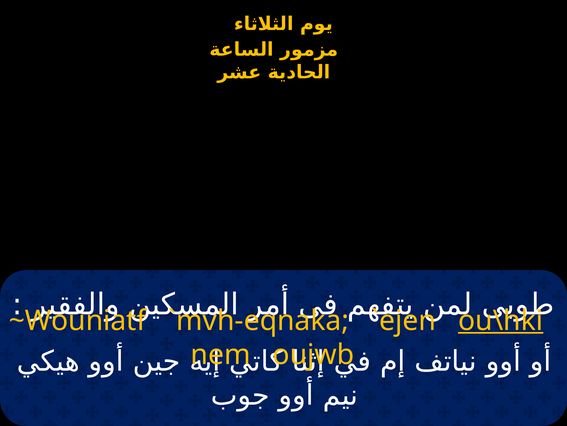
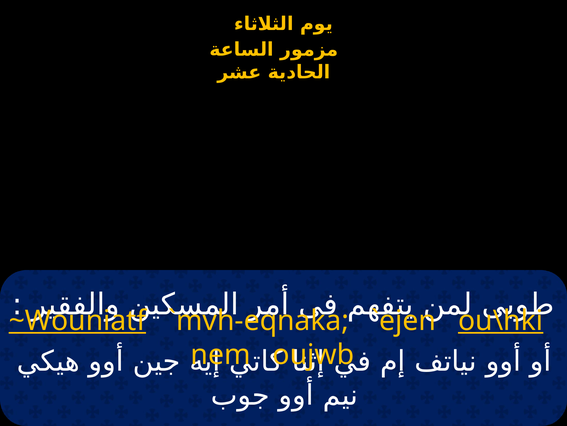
~Wouniatf underline: none -> present (77, 320)
